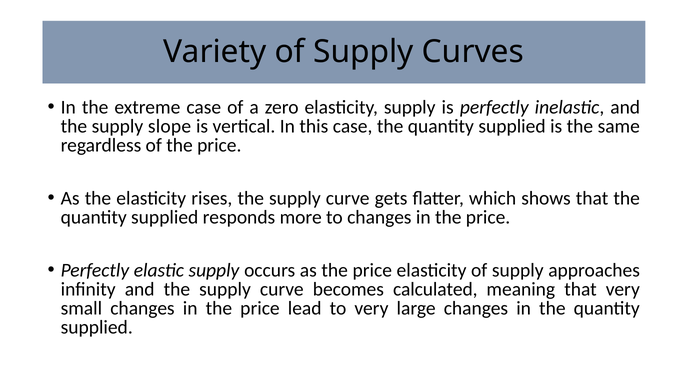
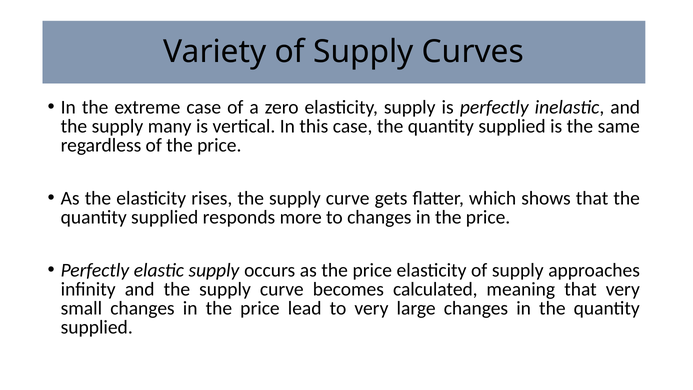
slope: slope -> many (170, 126)
